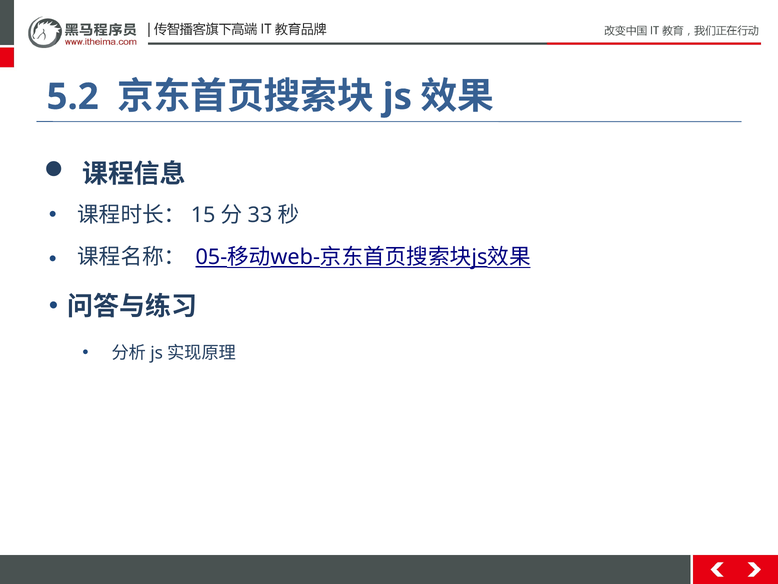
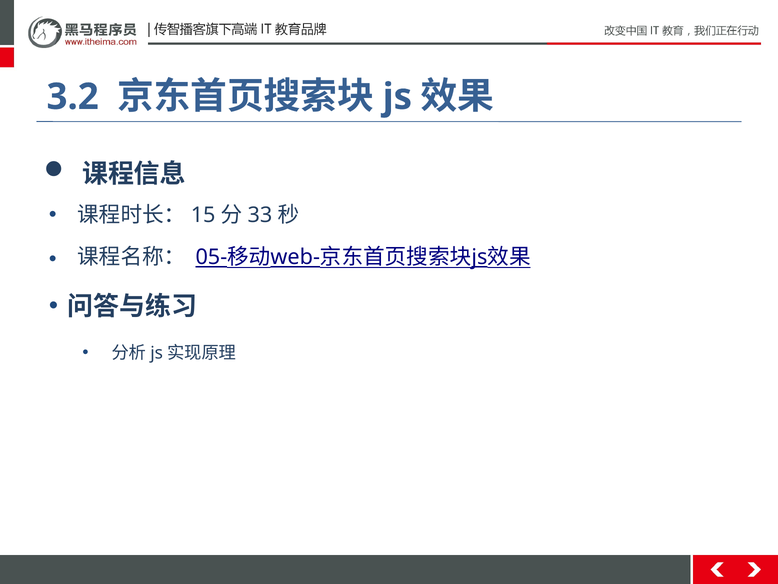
5.2: 5.2 -> 3.2 (73, 97)
